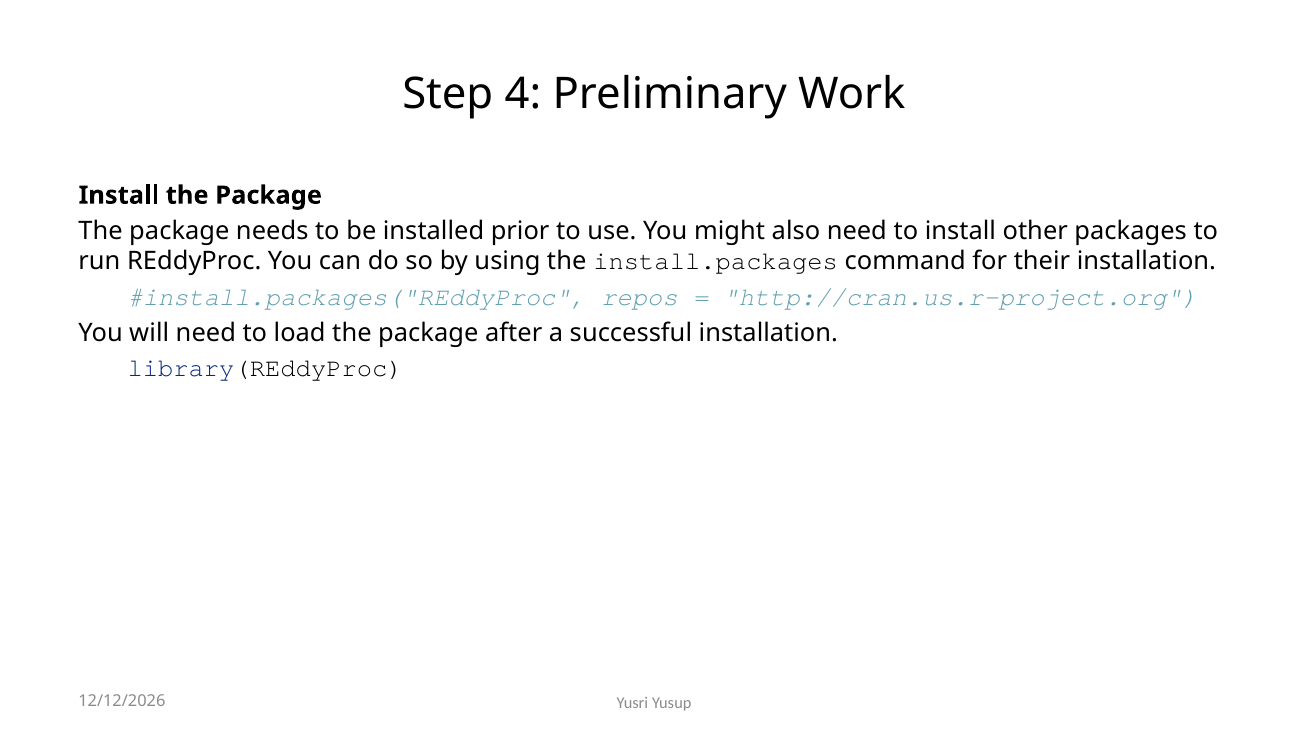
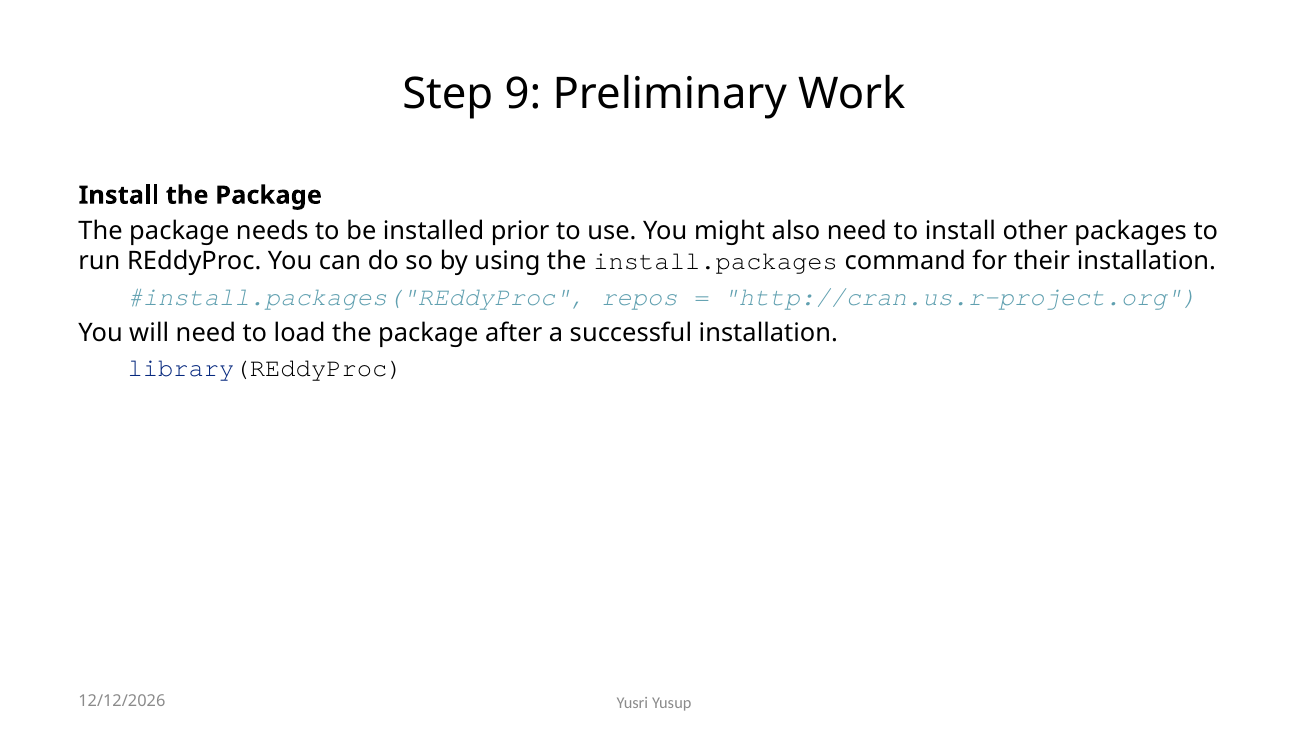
4: 4 -> 9 (523, 94)
